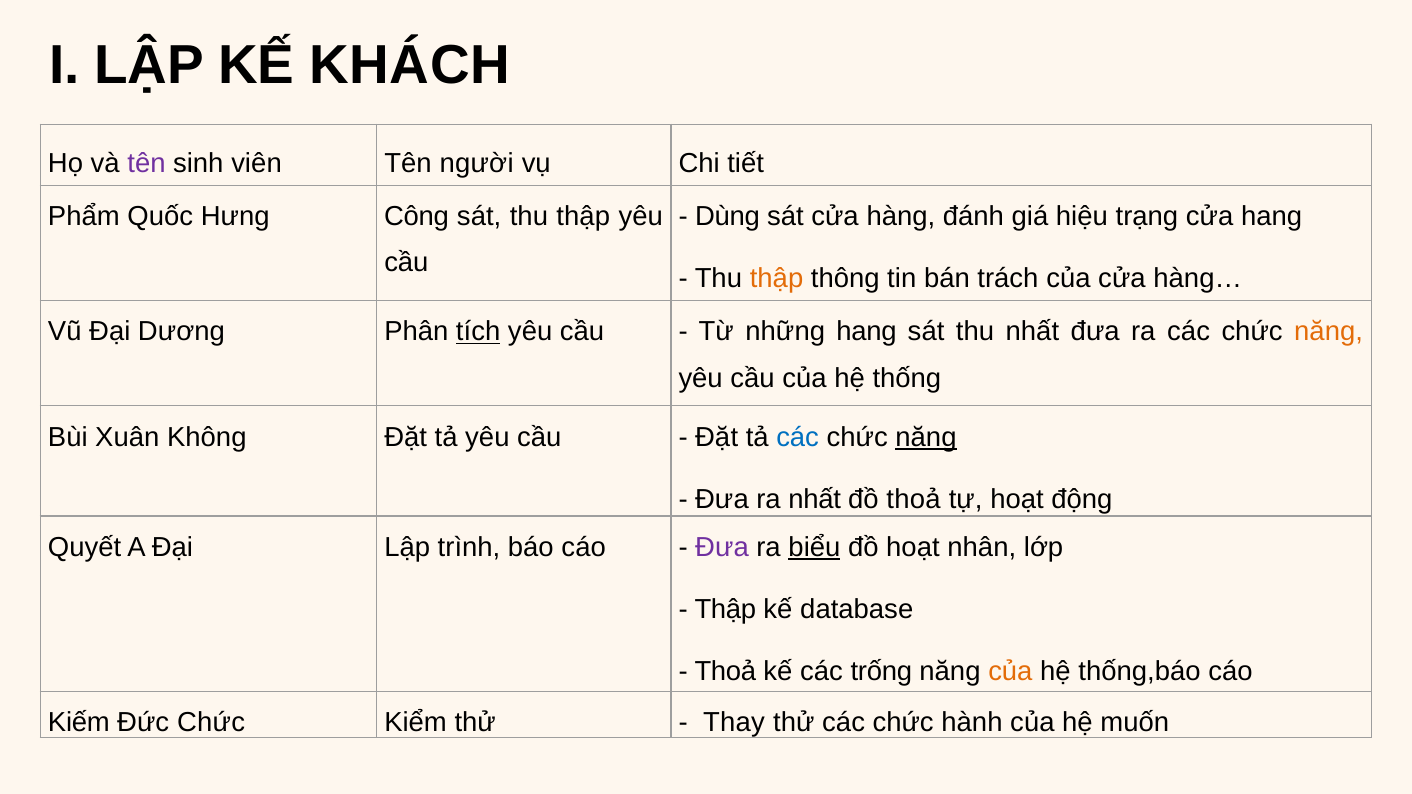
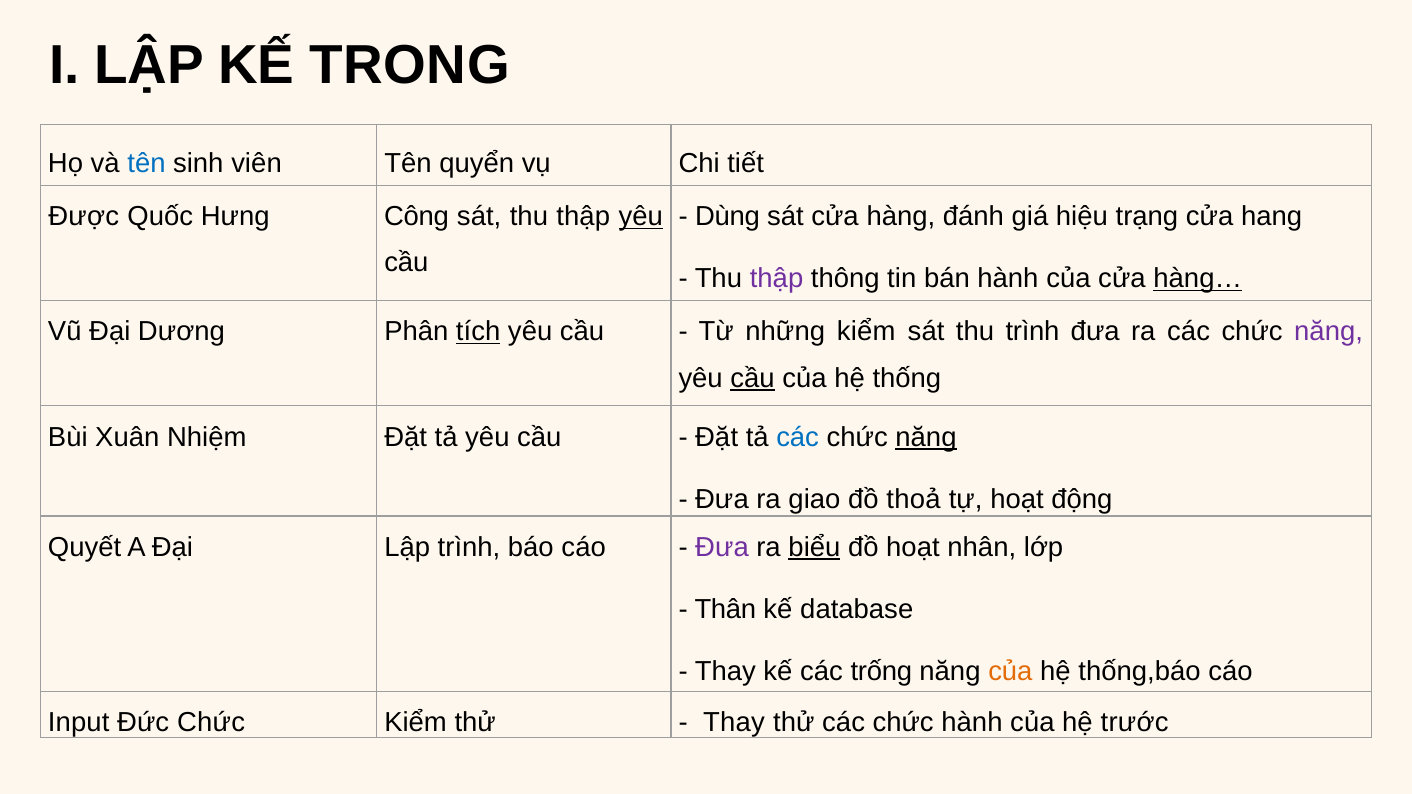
KHÁCH: KHÁCH -> TRONG (410, 66)
tên colour: purple -> blue (146, 163)
người: người -> quyển (477, 163)
Phẩm: Phẩm -> Được (84, 217)
yêu underline: none -> present (641, 217)
thập colour: orange -> purple (777, 279)
bán trách: trách -> hành (1008, 279)
hàng… underline: none -> present (1198, 279)
những hang: hang -> kiểm (866, 332)
thu nhất: nhất -> trình (1033, 332)
năng colour: orange -> purple (1329, 332)
cầu underline: none -> present (753, 378)
Không: Không -> Nhiệm (207, 437)
ra nhất: nhất -> giao (814, 499)
Thập: Thập -> Thân (725, 609)
Thoả: Thoả -> Thay (725, 671)
Kiếm: Kiếm -> Input (79, 723)
muốn: muốn -> trước (1135, 723)
